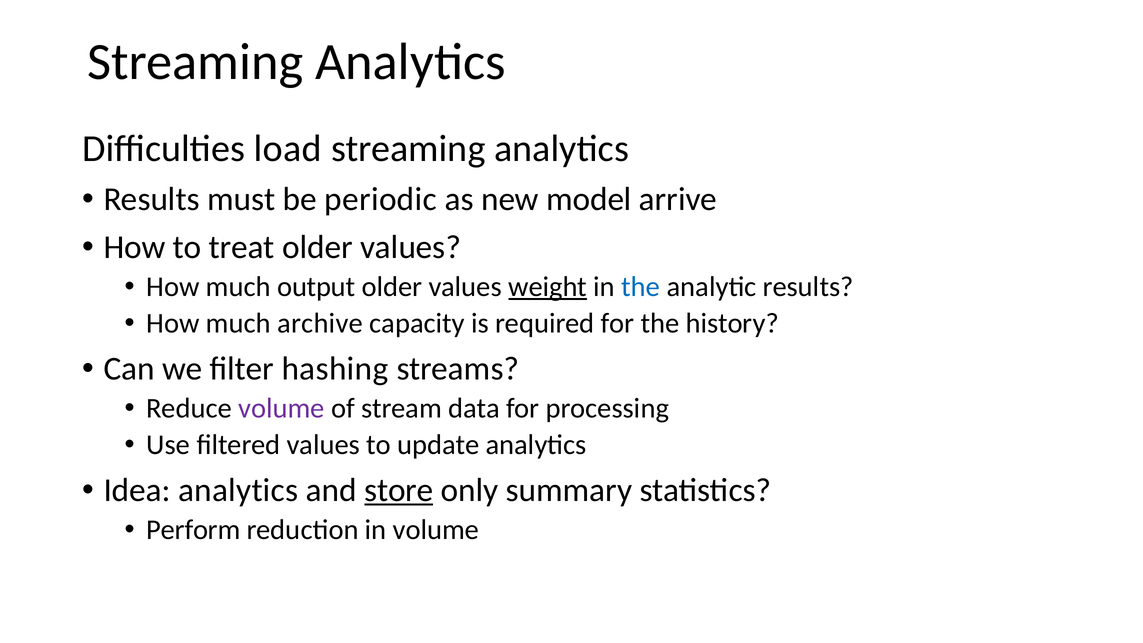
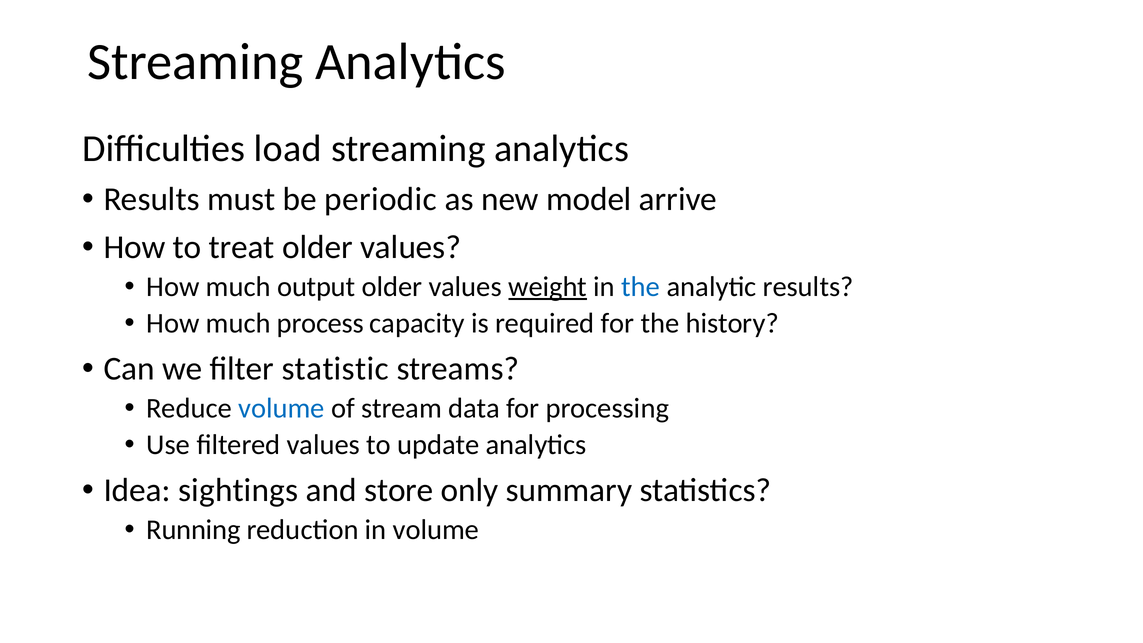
archive: archive -> process (320, 324)
hashing: hashing -> statistic (335, 369)
volume colour: purple -> blue (281, 408)
Idea analytics: analytics -> sightings (238, 490)
store underline: present -> none (399, 490)
Perform: Perform -> Running (193, 530)
